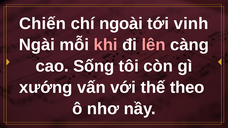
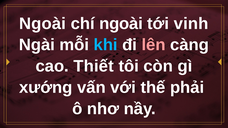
Chiến: Chiến -> Ngoài (43, 24)
khi colour: pink -> light blue (106, 45)
Sống: Sống -> Thiết (94, 66)
theo: theo -> phải (187, 88)
